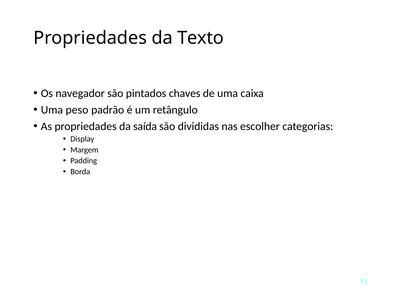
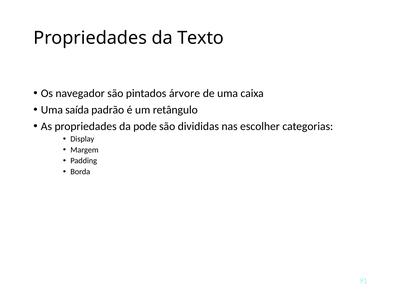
chaves: chaves -> árvore (185, 93)
peso: peso -> saída (77, 110)
saída: saída -> pode (145, 127)
